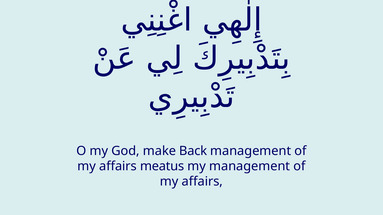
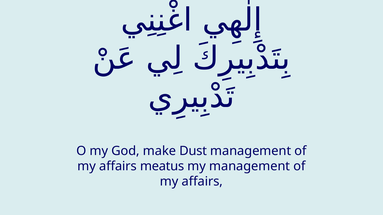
Back: Back -> Dust (193, 151)
